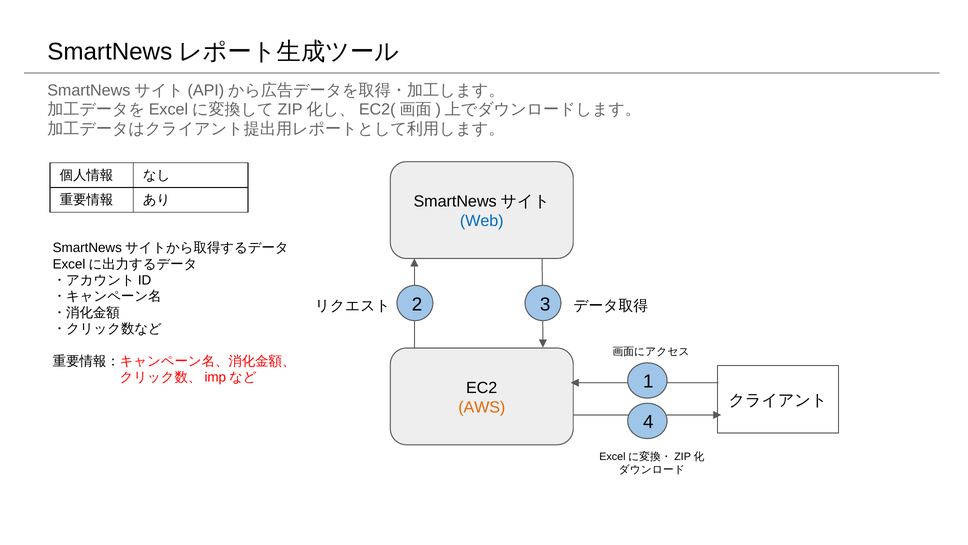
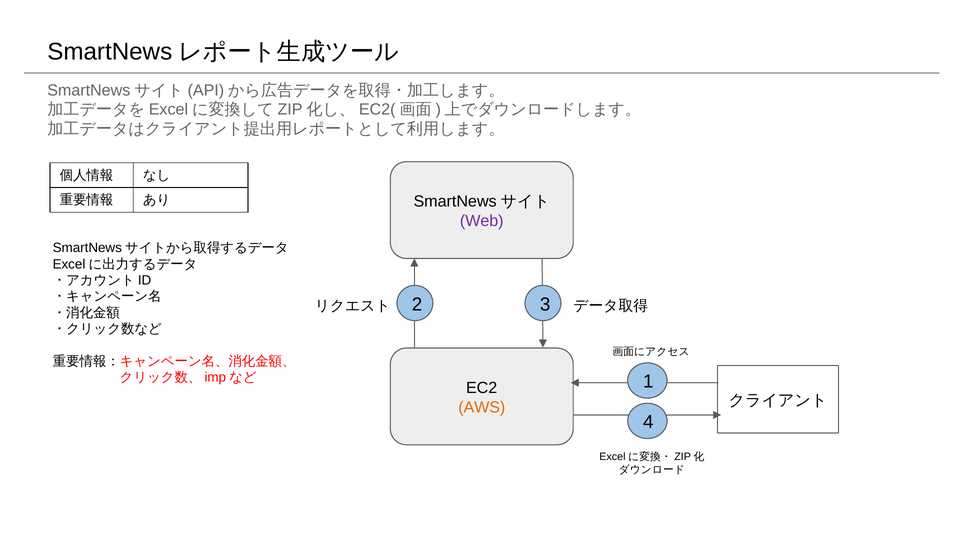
Web colour: blue -> purple (482, 221)
